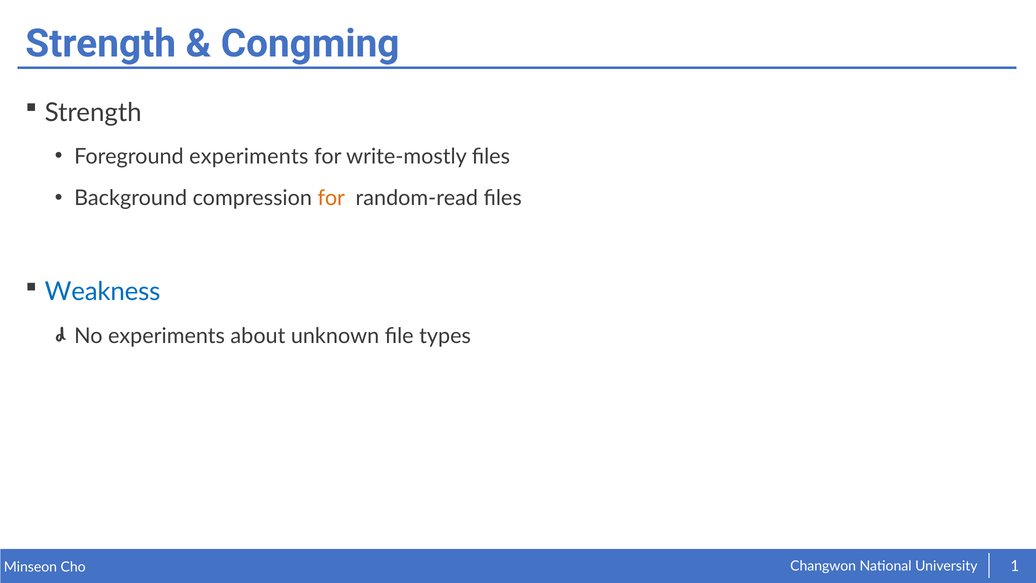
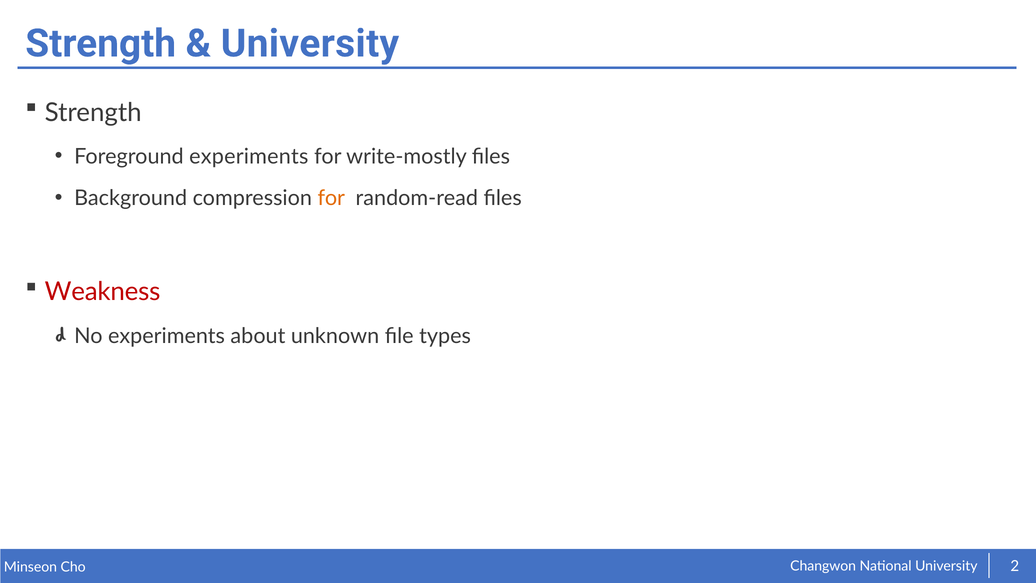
Congming: Congming -> University (310, 44)
Weakness colour: blue -> red (103, 292)
1: 1 -> 2 (1015, 566)
